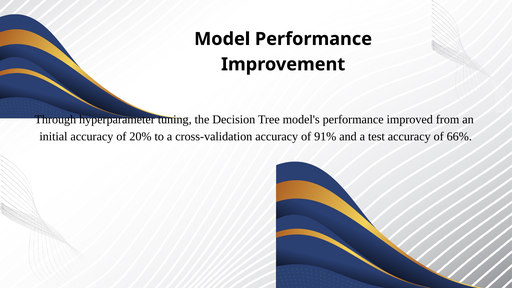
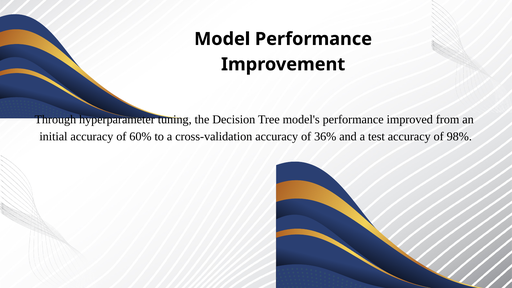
20%: 20% -> 60% (140, 137)
91%: 91% -> 36% (325, 137)
66%: 66% -> 98% (459, 137)
